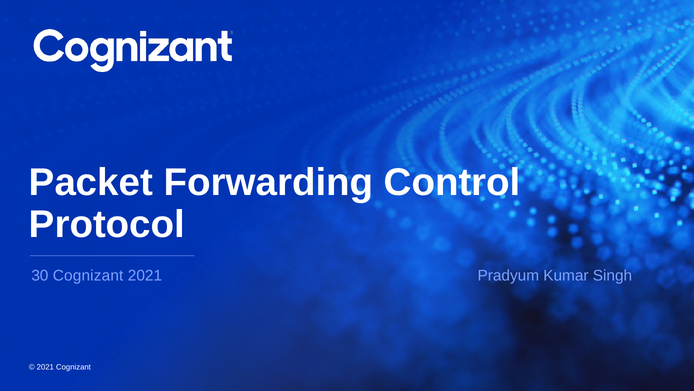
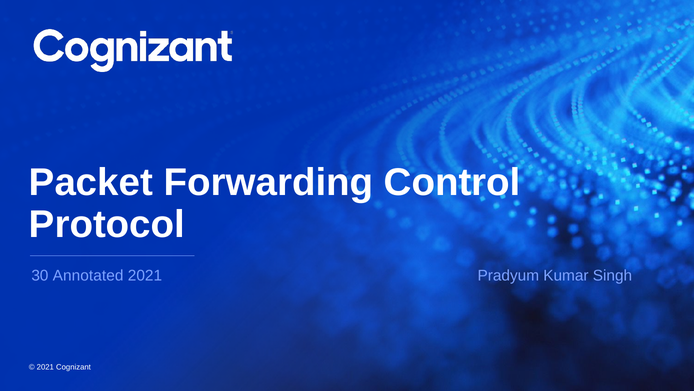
30 Cognizant: Cognizant -> Annotated (88, 275)
